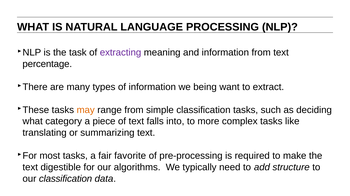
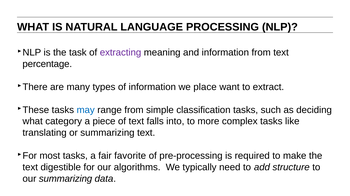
being: being -> place (205, 87)
may colour: orange -> blue (86, 110)
our classification: classification -> summarizing (66, 179)
